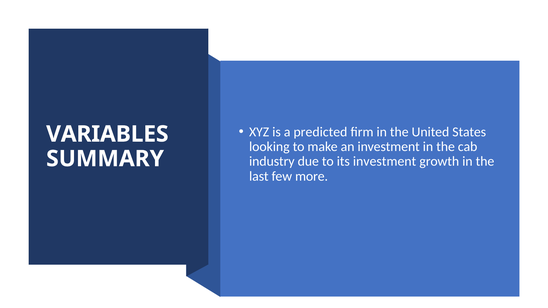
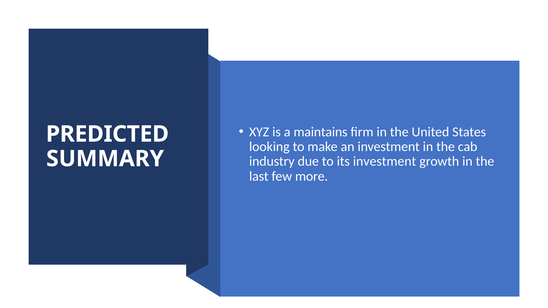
predicted: predicted -> maintains (321, 132)
VARIABLES: VARIABLES -> PREDICTED (107, 134)
